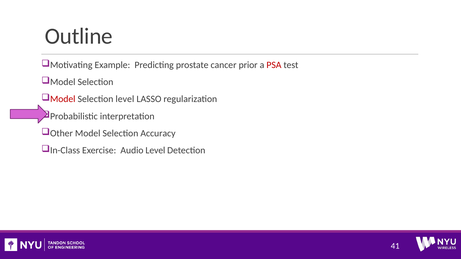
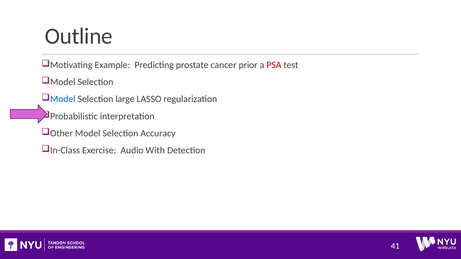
Model colour: red -> blue (63, 99)
Selection level: level -> large (125, 99)
Audio Level: Level -> With (155, 151)
